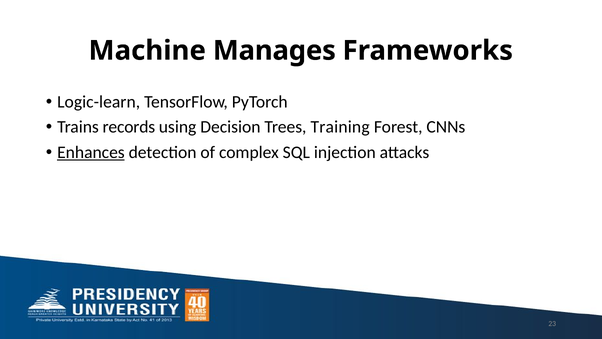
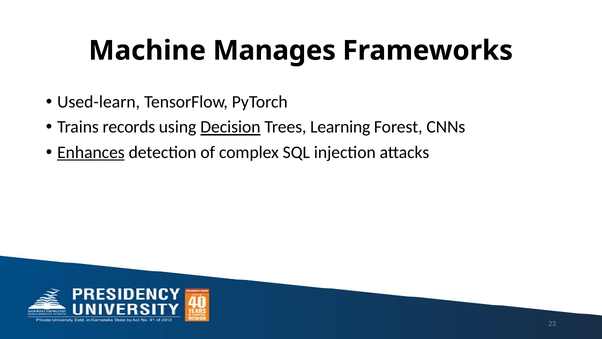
Logic-learn: Logic-learn -> Used-learn (99, 102)
Decision underline: none -> present (230, 127)
Training: Training -> Learning (340, 127)
